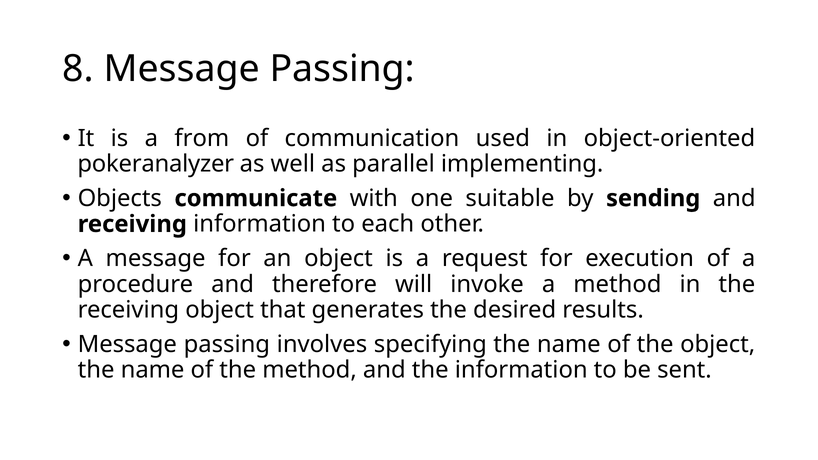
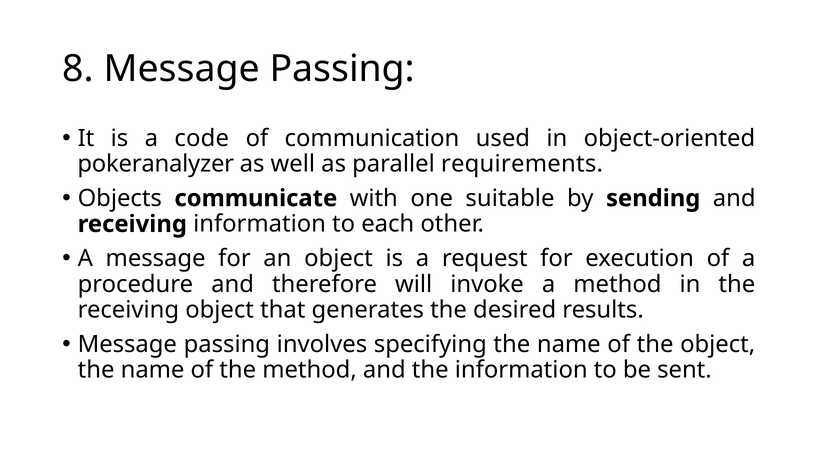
from: from -> code (202, 138)
implementing: implementing -> requirements (522, 164)
